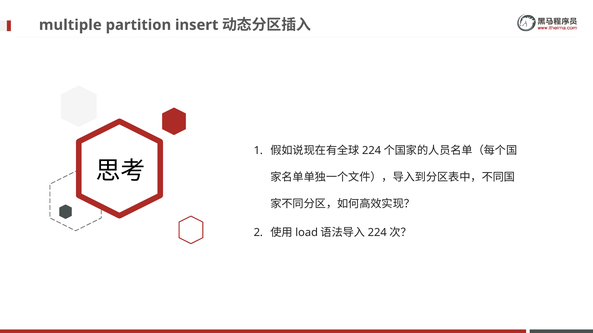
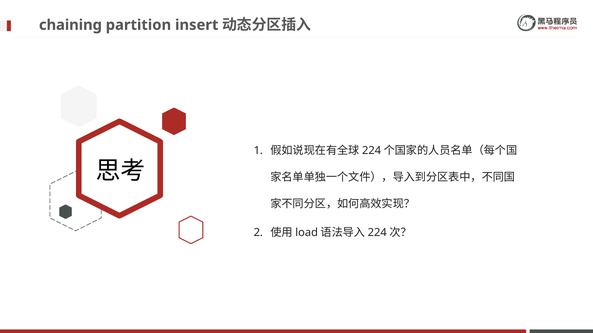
multiple: multiple -> chaining (70, 25)
